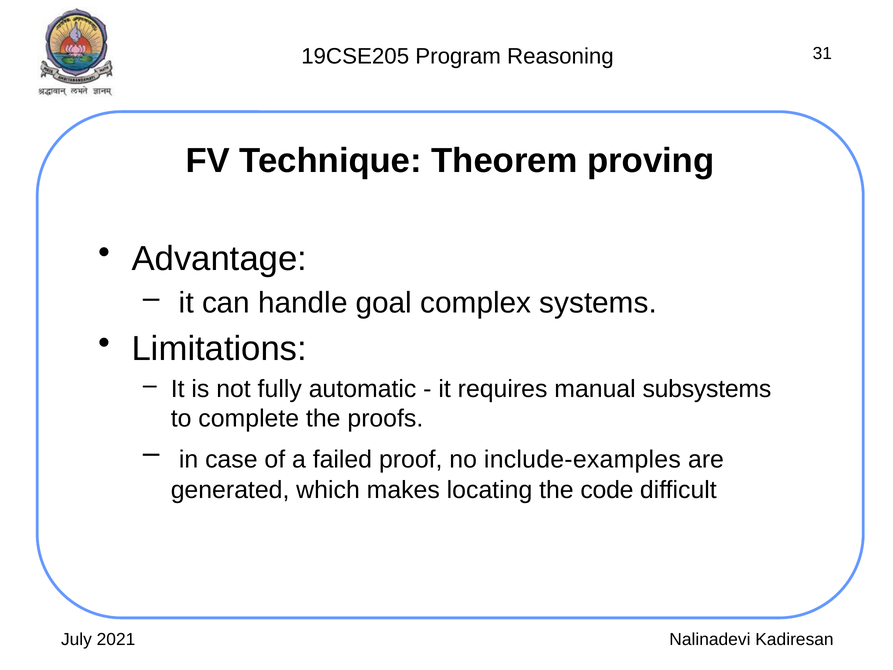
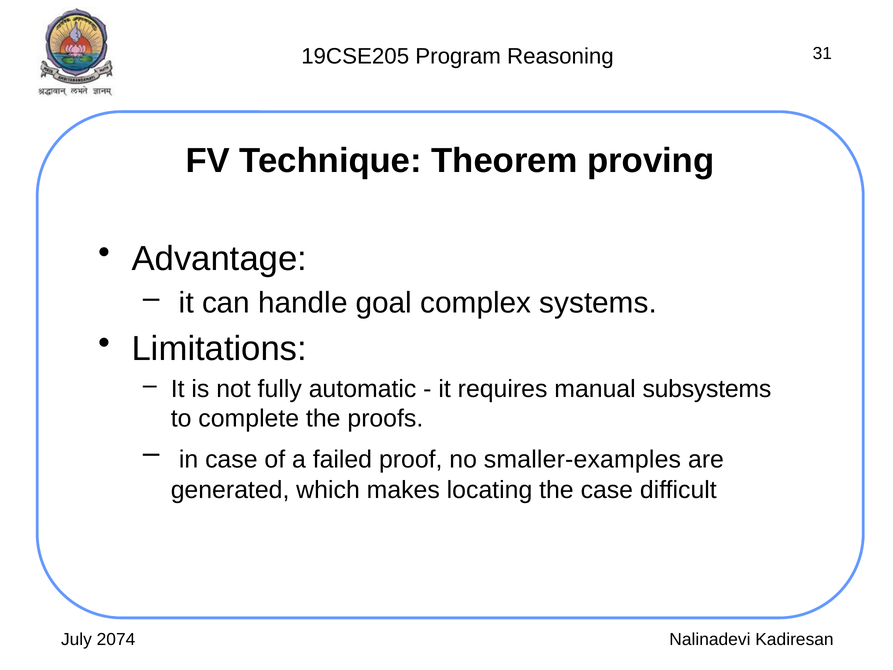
include-examples: include-examples -> smaller-examples (582, 459)
the code: code -> case (607, 490)
2021: 2021 -> 2074 (116, 639)
